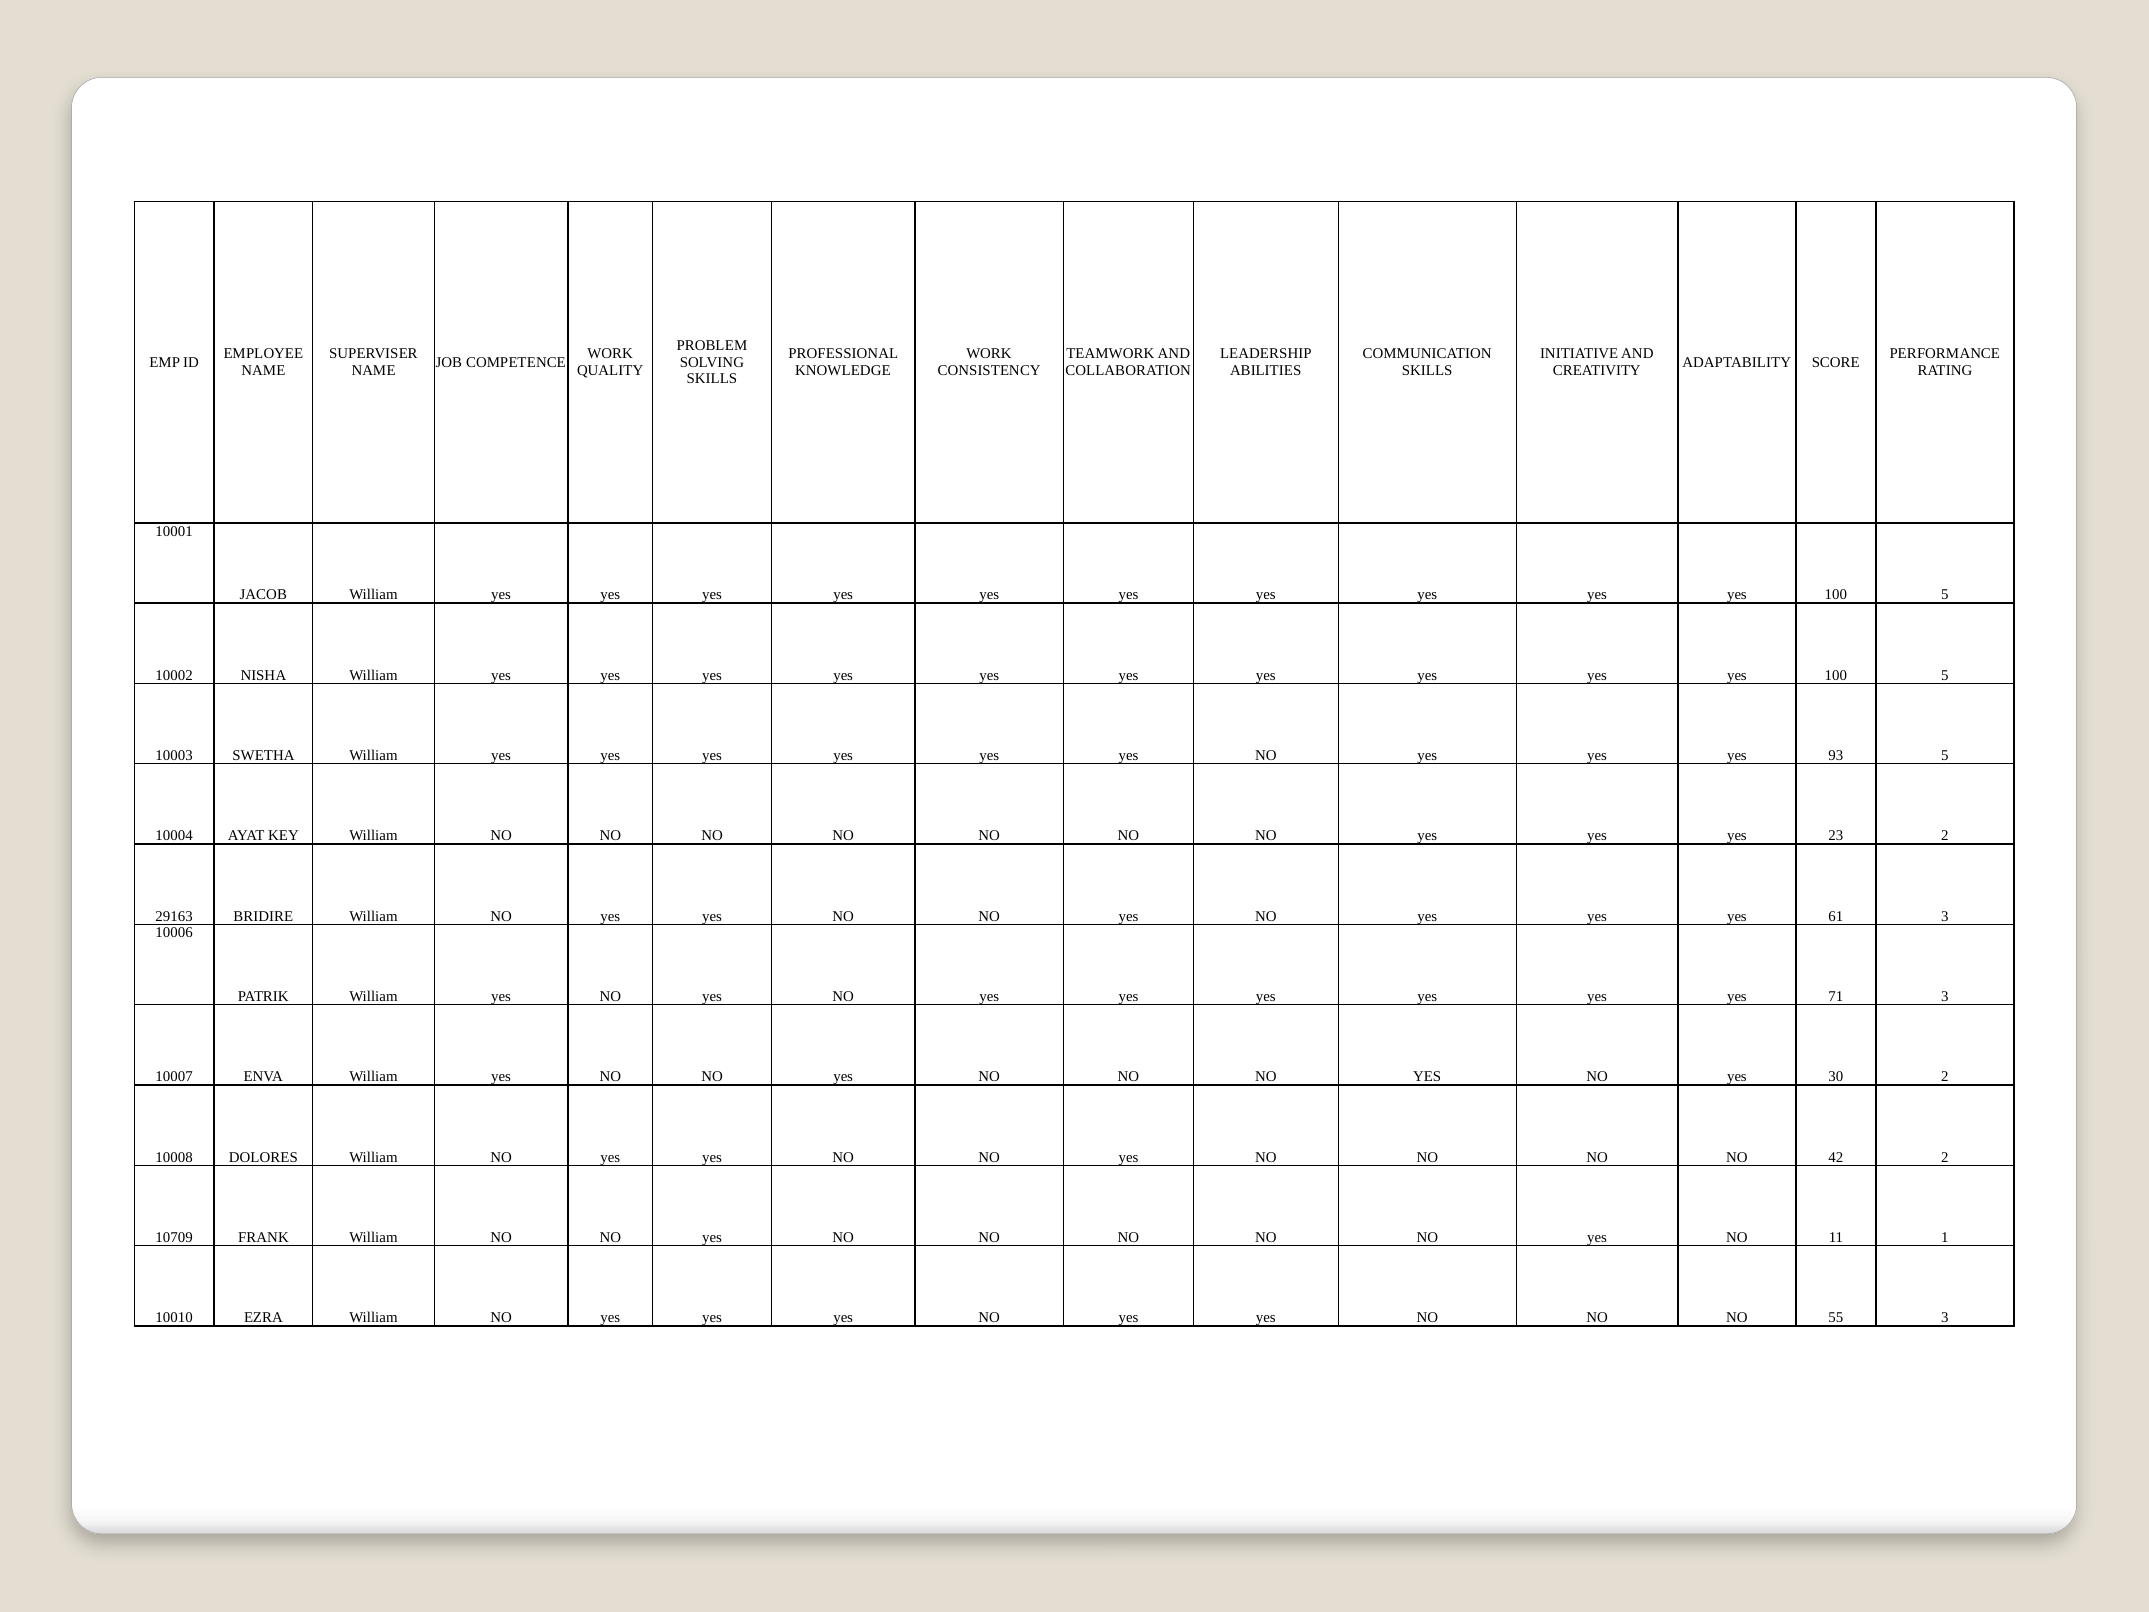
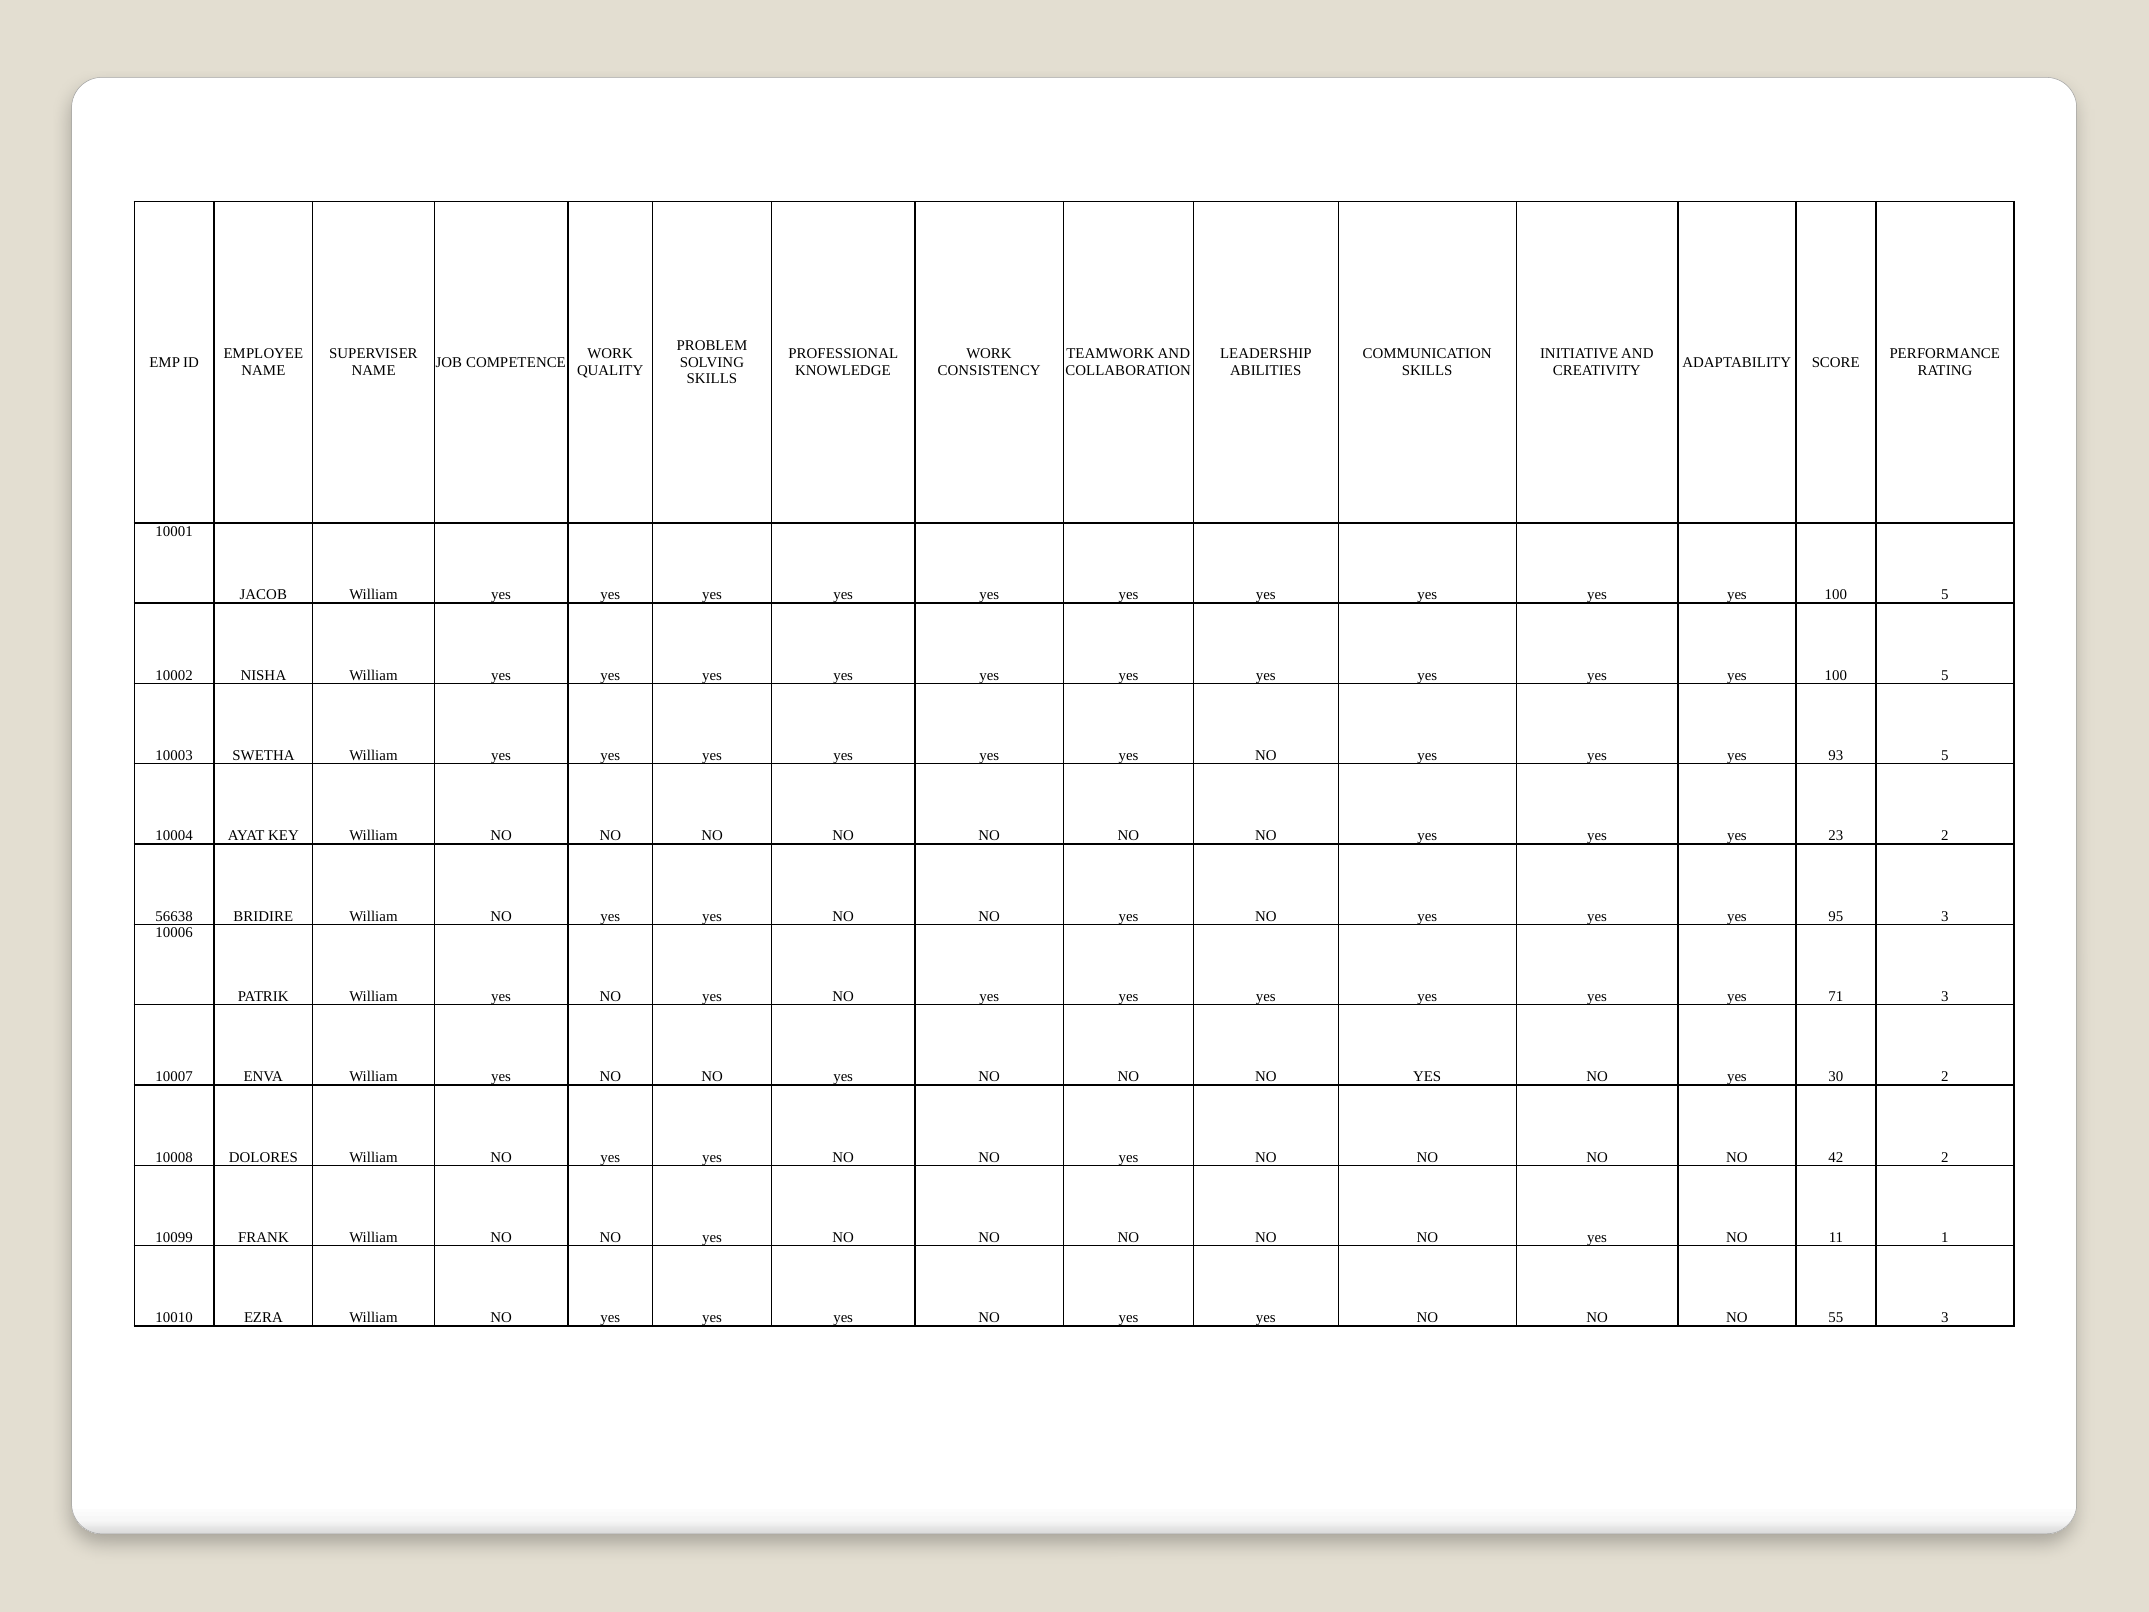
29163: 29163 -> 56638 (174, 916)
61: 61 -> 95 (1836, 916)
10709: 10709 -> 10099 (174, 1237)
